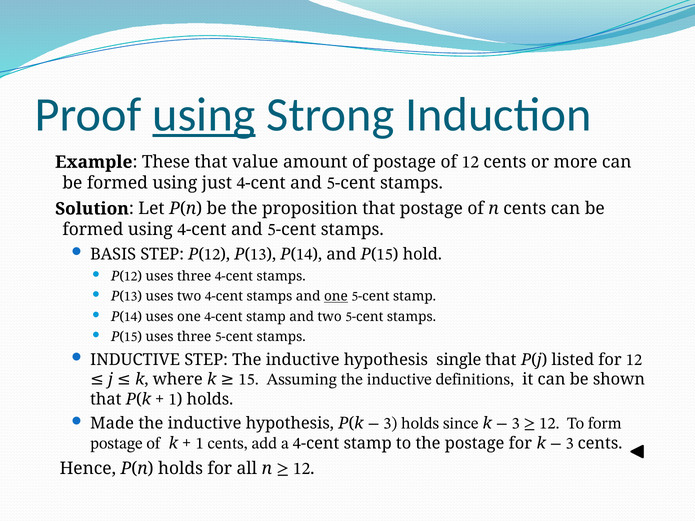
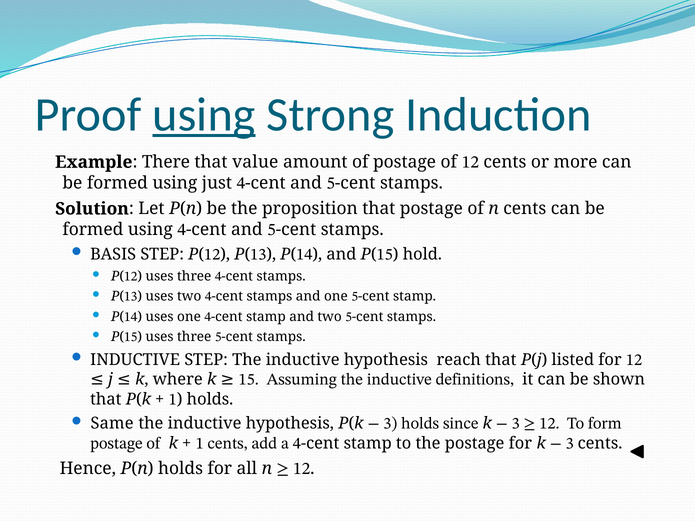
These: These -> There (166, 162)
one underline: present -> none (336, 297)
single: single -> reach (459, 360)
Made: Made -> Same (112, 424)
